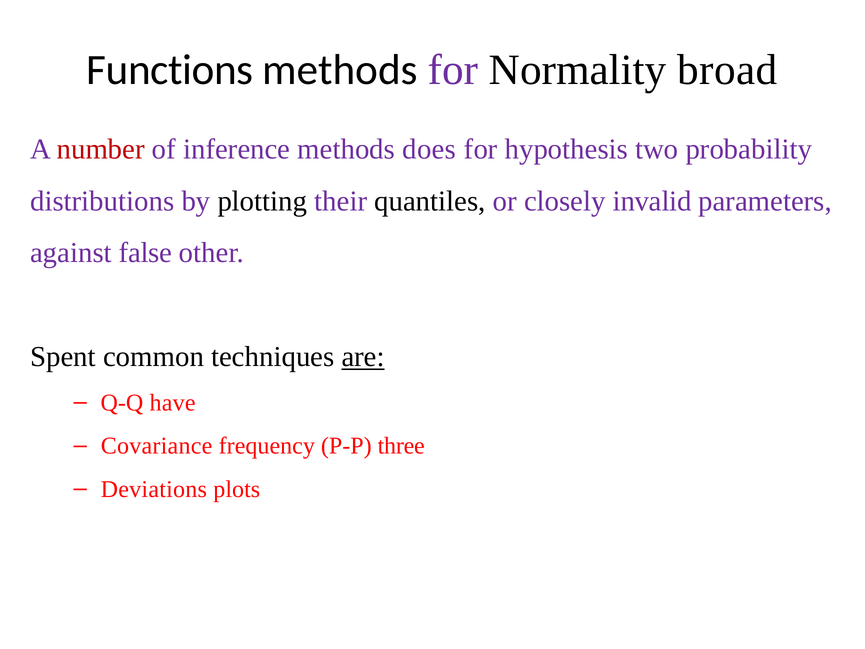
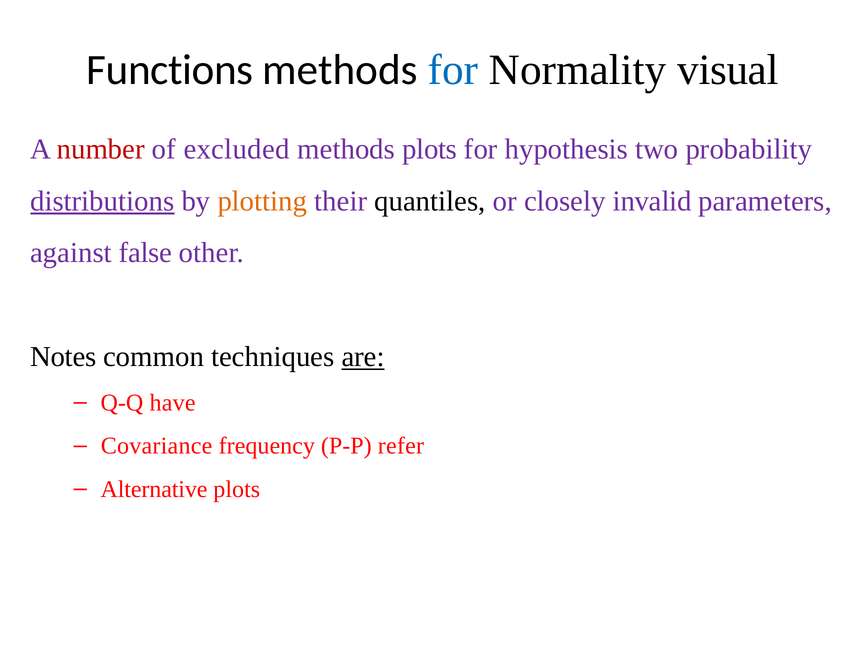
for colour: purple -> blue (453, 70)
broad: broad -> visual (728, 70)
inference: inference -> excluded (237, 149)
methods does: does -> plots (430, 149)
distributions underline: none -> present (102, 201)
plotting colour: black -> orange (262, 201)
Spent: Spent -> Notes (63, 357)
three: three -> refer (401, 446)
Deviations: Deviations -> Alternative (154, 489)
